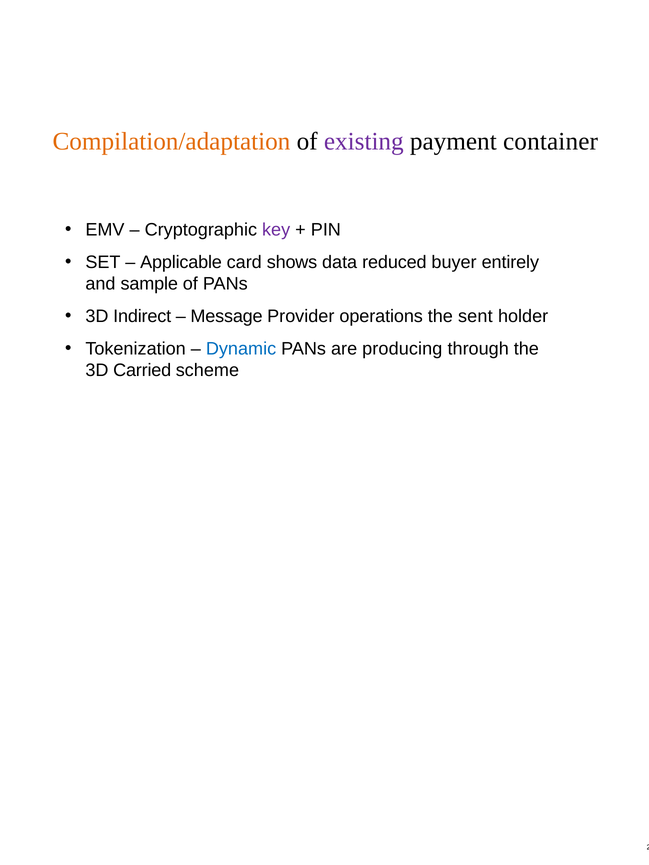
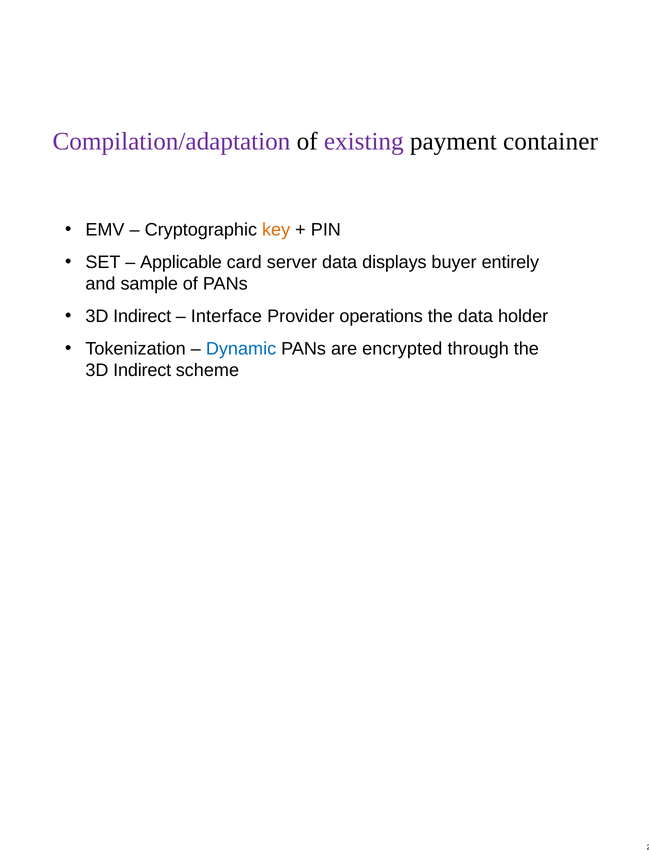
Compilation/adaptation colour: orange -> purple (171, 141)
key colour: purple -> orange (276, 230)
shows: shows -> server (292, 262)
reduced: reduced -> displays (394, 262)
Message: Message -> Interface (226, 317)
the sent: sent -> data (475, 317)
producing: producing -> encrypted (402, 349)
Carried: Carried -> Indirect (142, 371)
